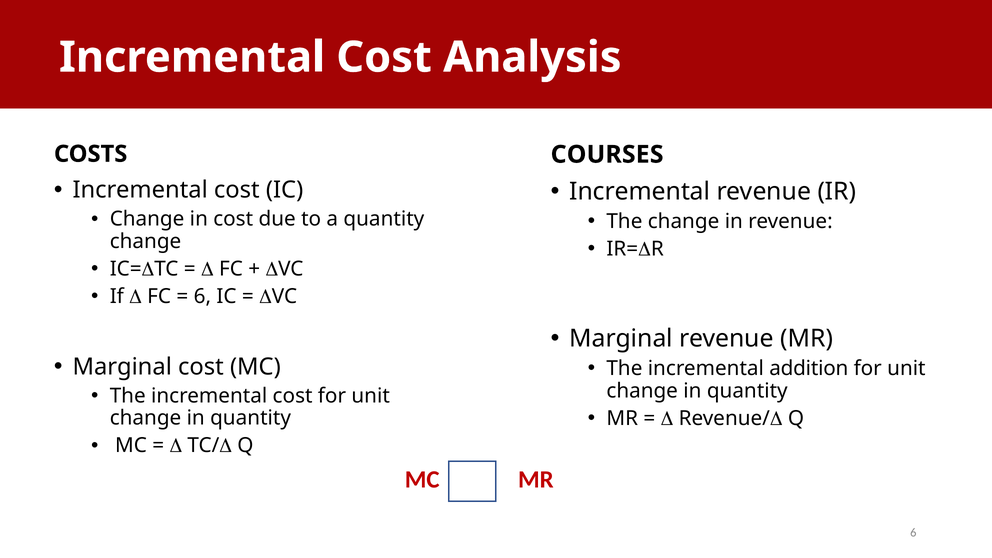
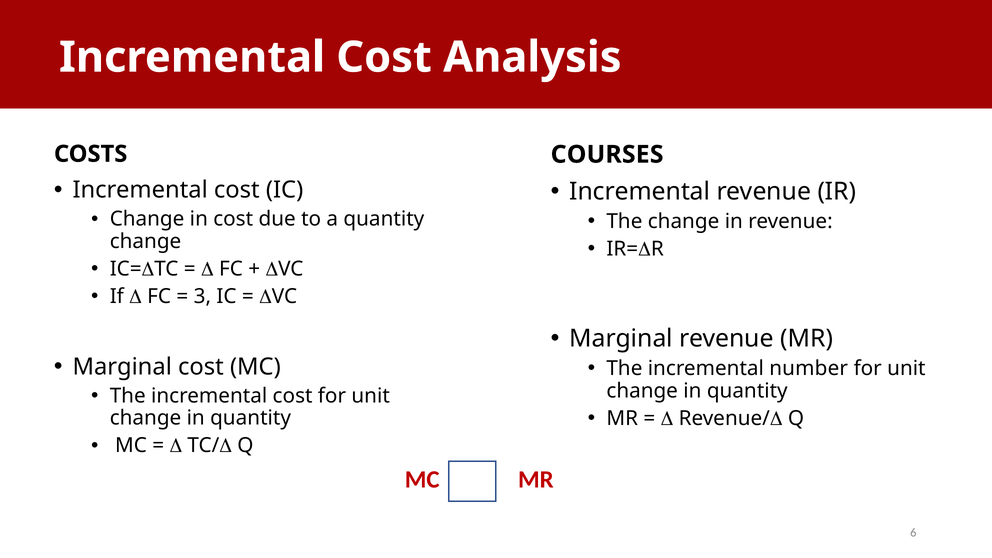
6: 6 -> 3 (202, 296)
addition: addition -> number (809, 368)
